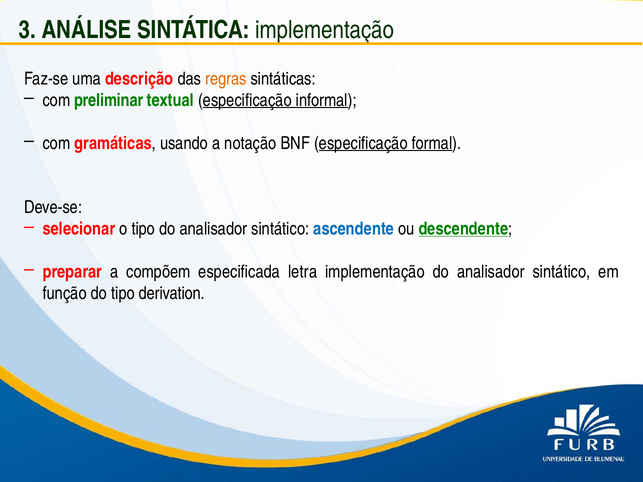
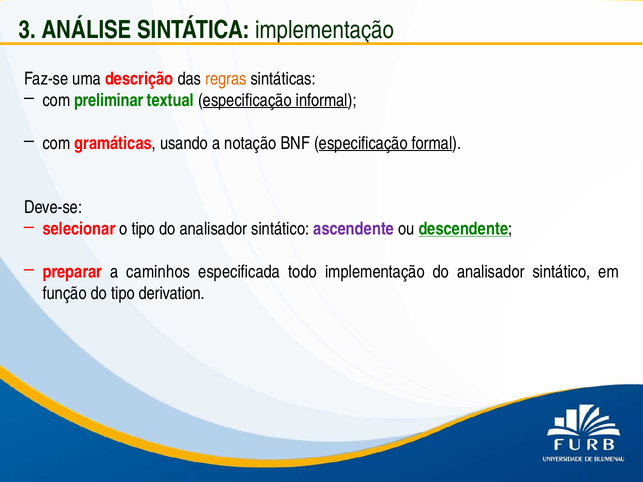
ascendente colour: blue -> purple (354, 229)
compõem: compõem -> caminhos (158, 272)
letra: letra -> todo (303, 272)
